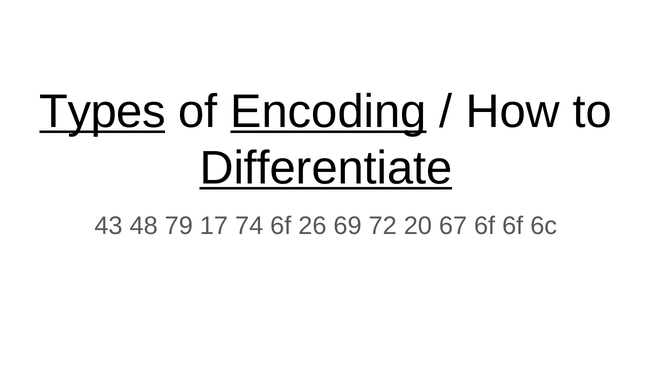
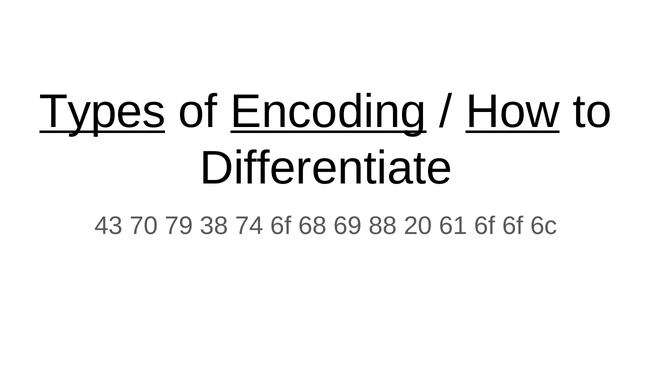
How underline: none -> present (513, 111)
Differentiate underline: present -> none (326, 168)
48: 48 -> 70 (144, 226)
17: 17 -> 38 (214, 226)
26: 26 -> 68 (312, 226)
72: 72 -> 88 (383, 226)
67: 67 -> 61 (453, 226)
